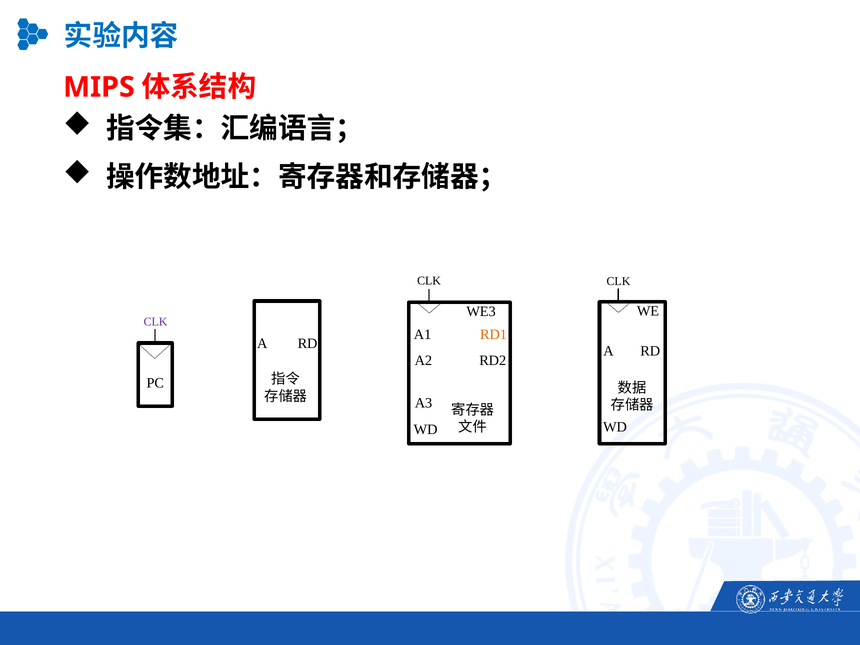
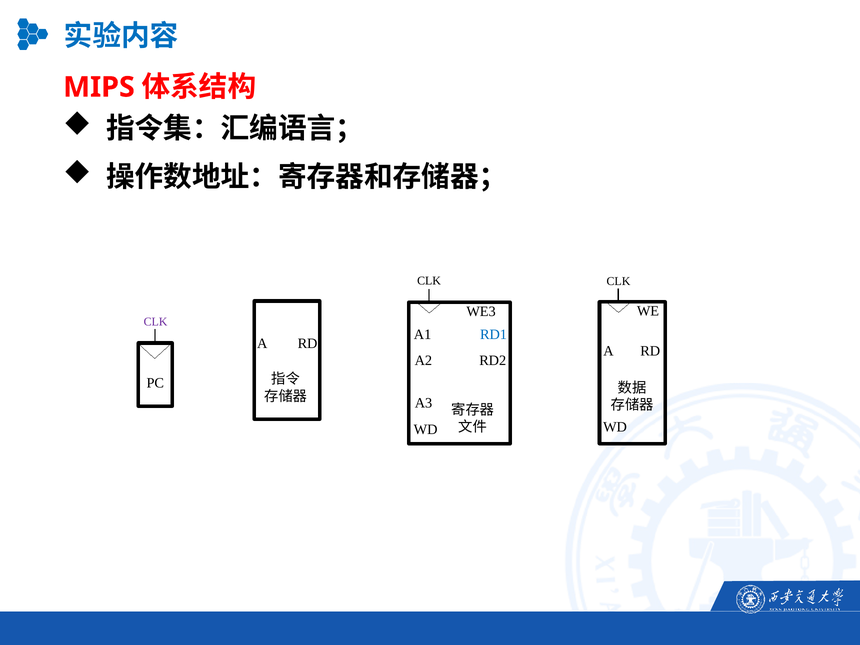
RD1 colour: orange -> blue (494, 334)
